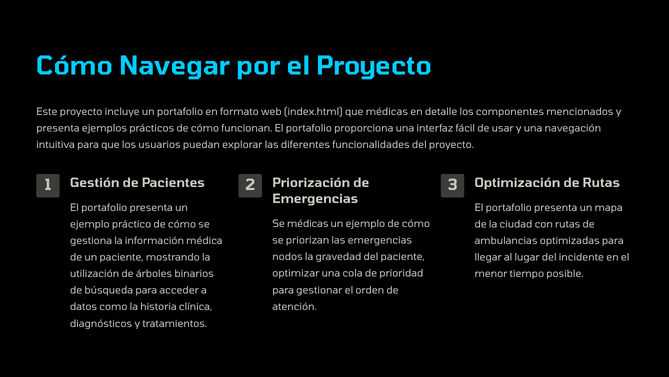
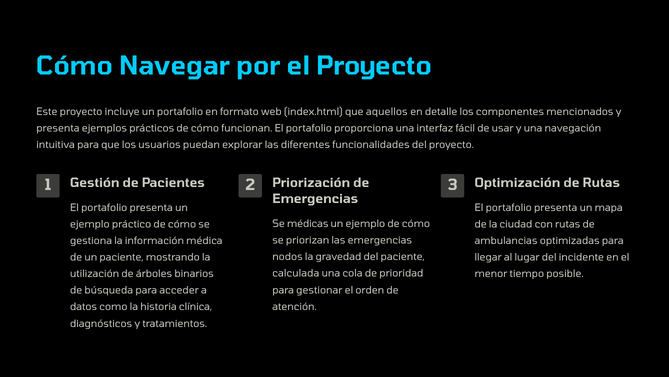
que médicas: médicas -> aquellos (387, 112)
optimizar: optimizar -> calculada (296, 273)
